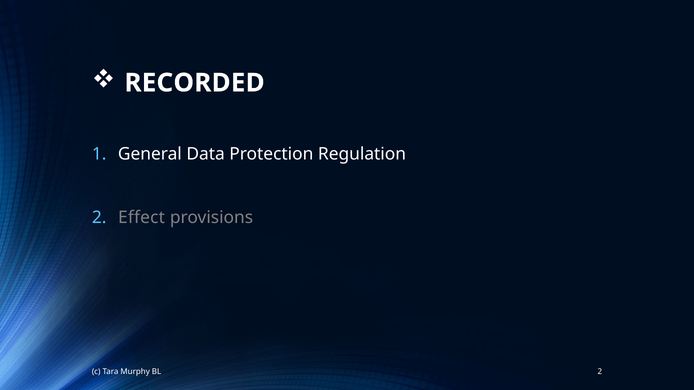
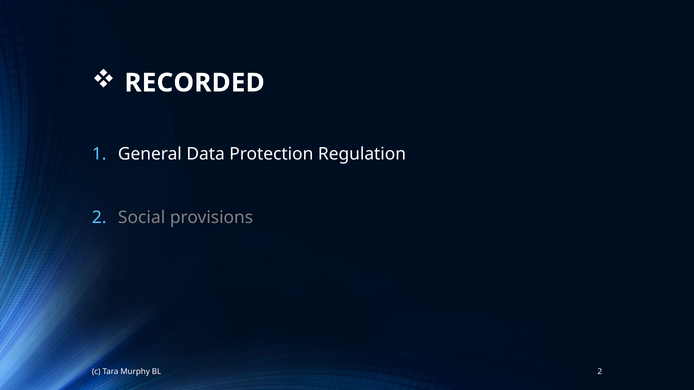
Effect: Effect -> Social (142, 218)
